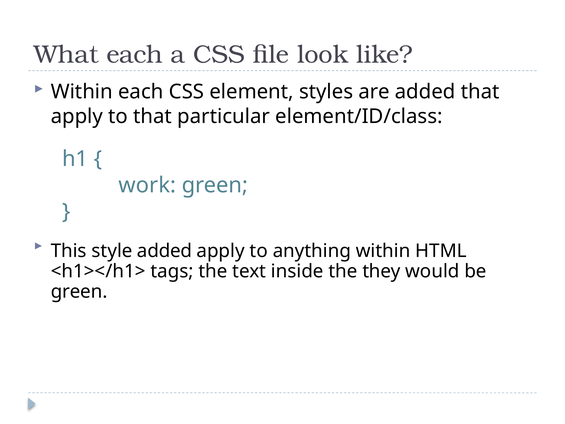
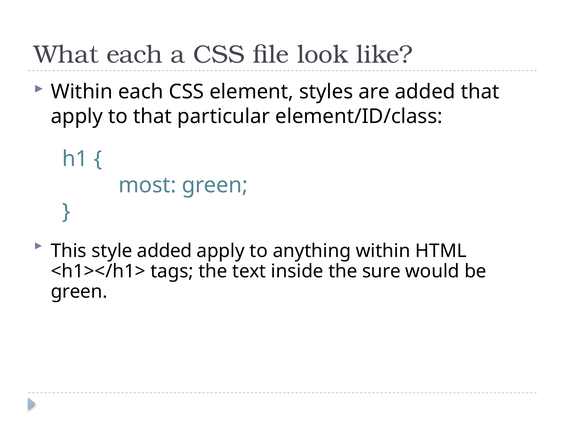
work: work -> most (147, 185)
they: they -> sure (381, 271)
